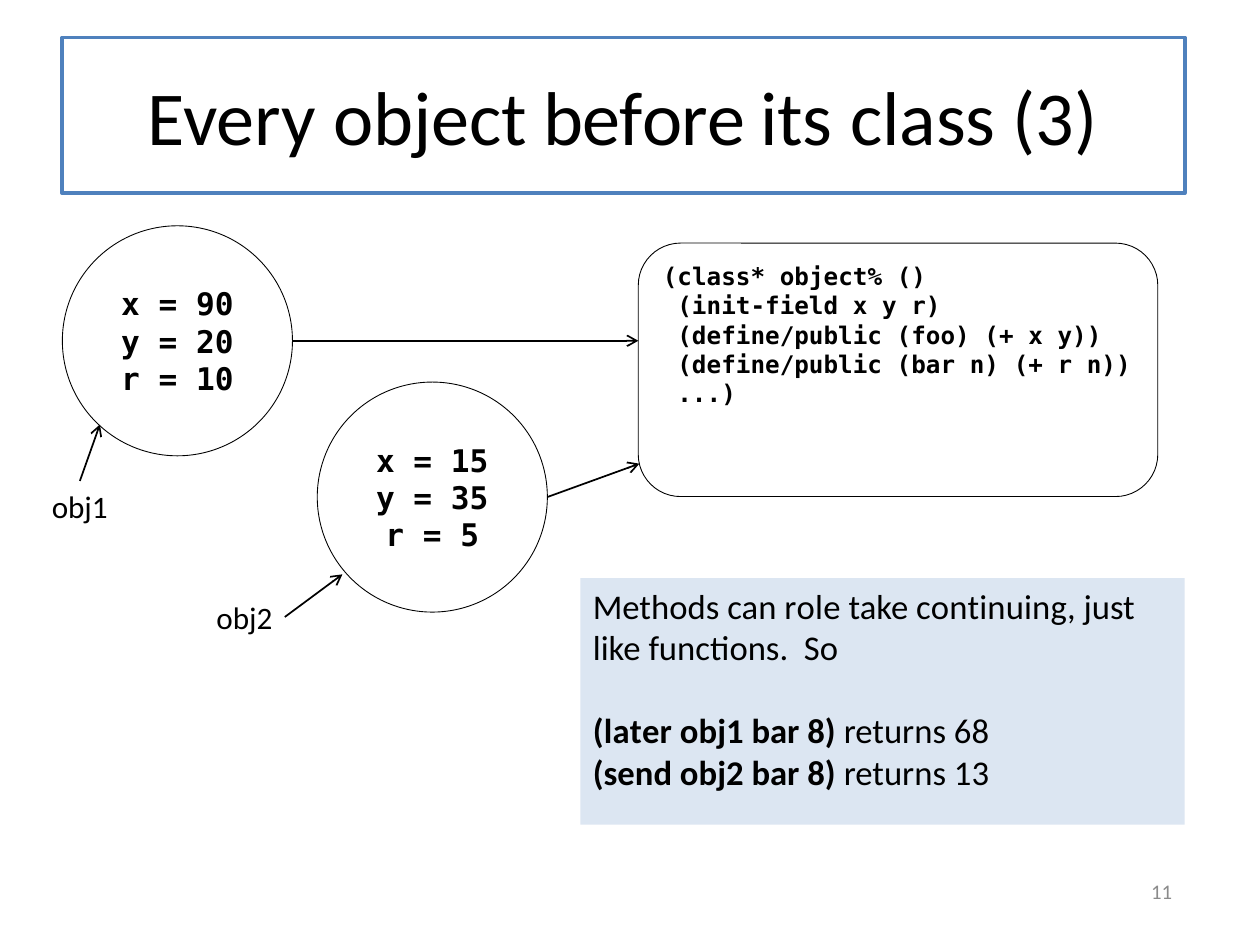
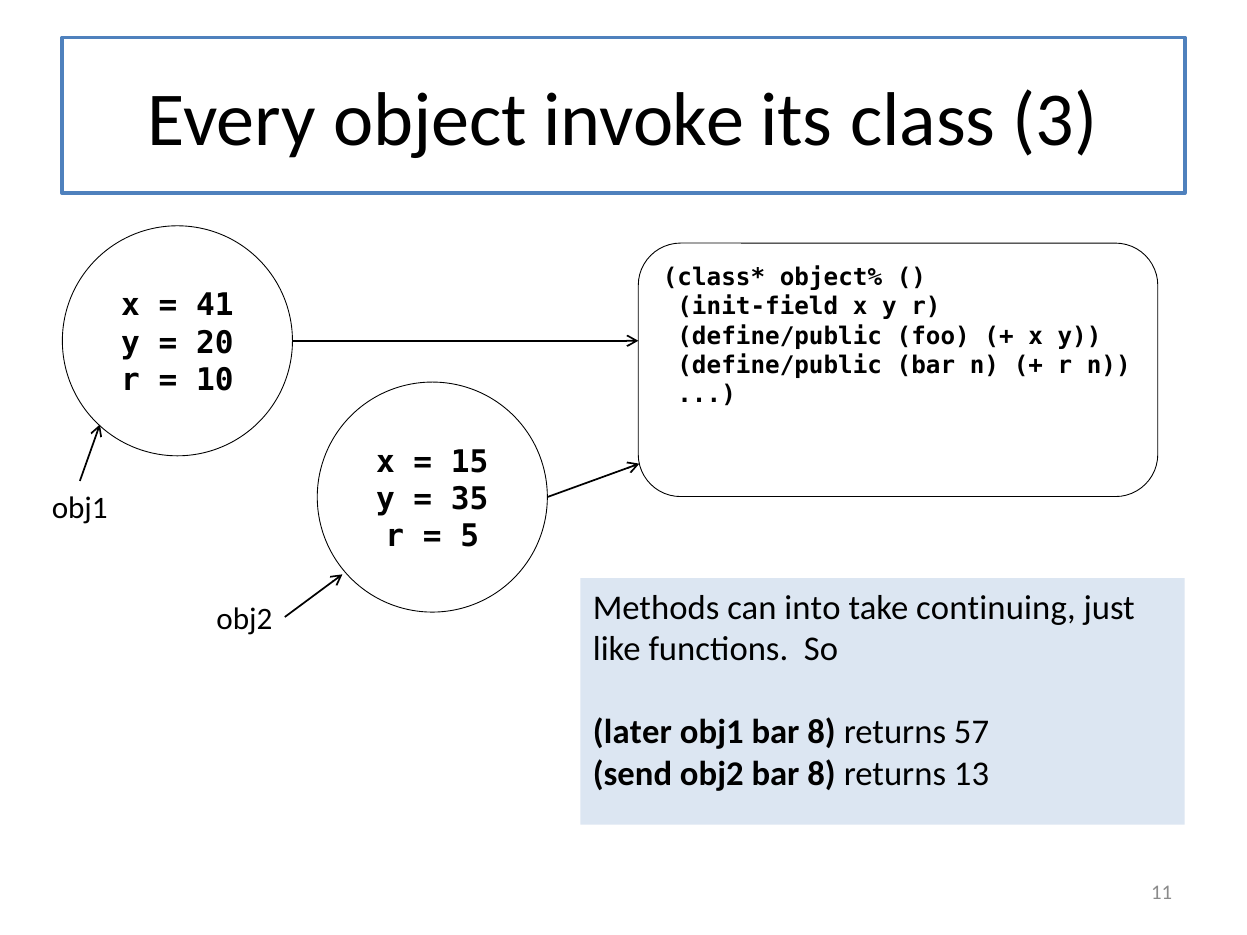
before: before -> invoke (644, 121)
90: 90 -> 41 (215, 306)
role: role -> into (813, 608)
68: 68 -> 57 (972, 733)
